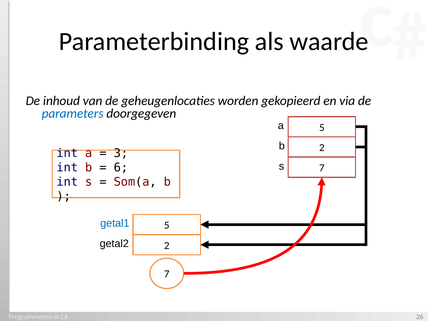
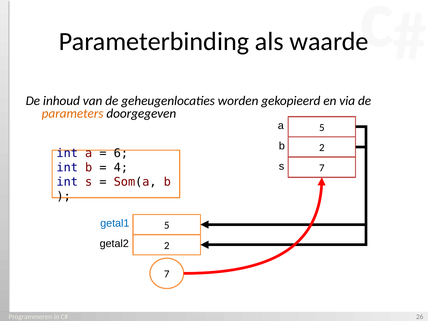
parameters colour: blue -> orange (73, 113)
3: 3 -> 6 (121, 153)
6: 6 -> 4 (121, 168)
